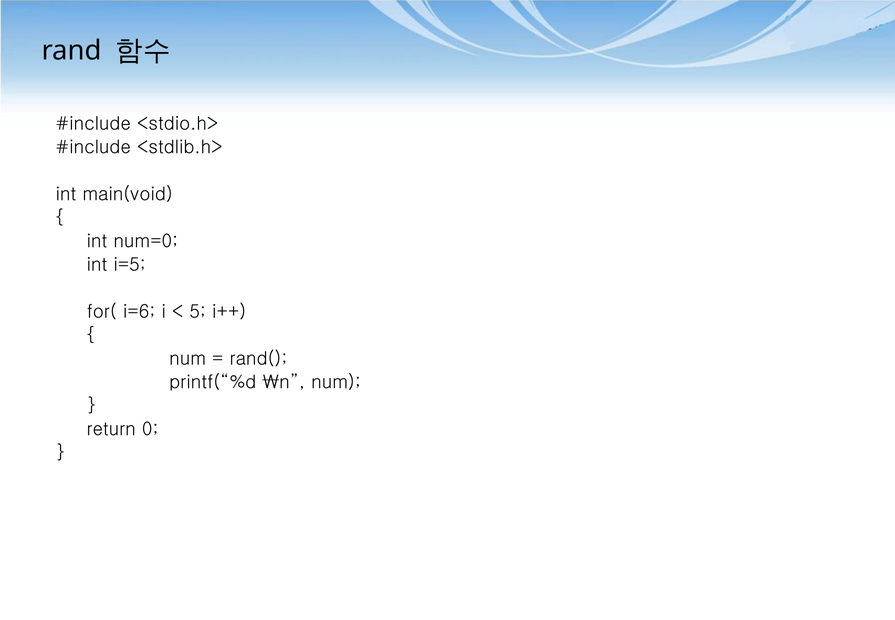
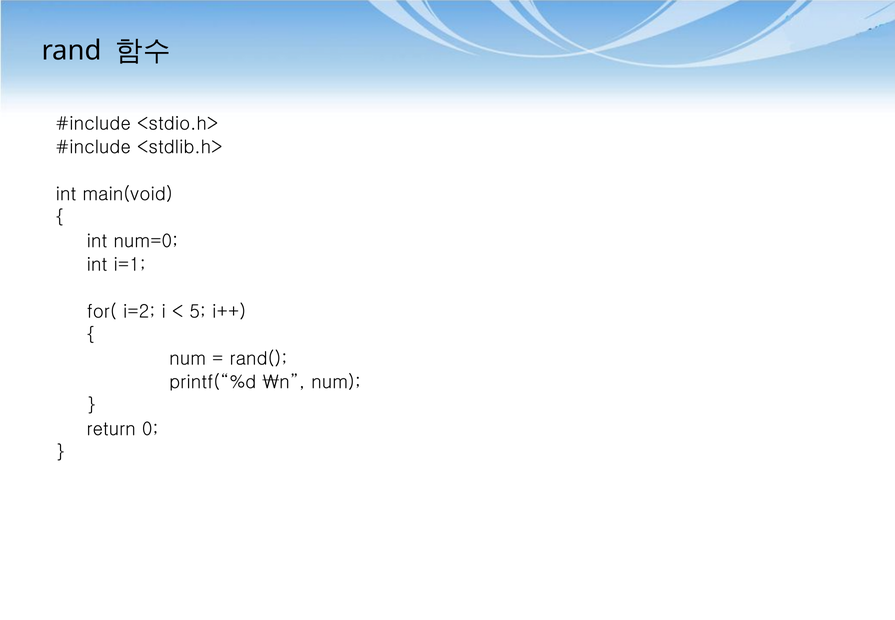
i=5: i=5 -> i=1 (130, 264)
i=6: i=6 -> i=2 (139, 311)
